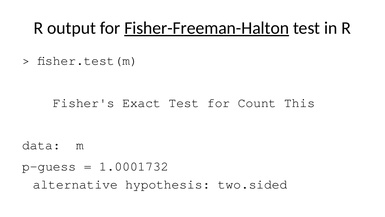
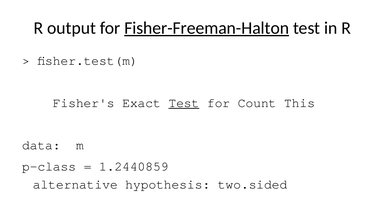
Test underline: none -> present (184, 103)
p-guess: p-guess -> p-class (49, 166)
1.0001732: 1.0001732 -> 1.2440859 (134, 166)
